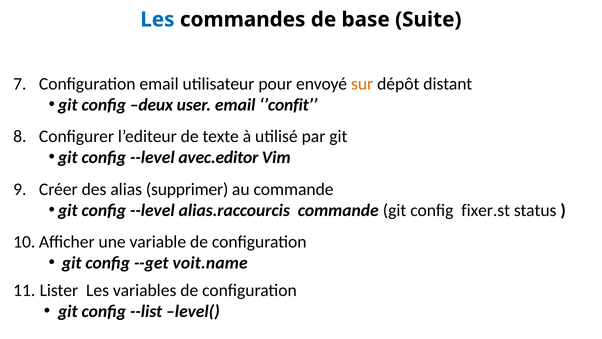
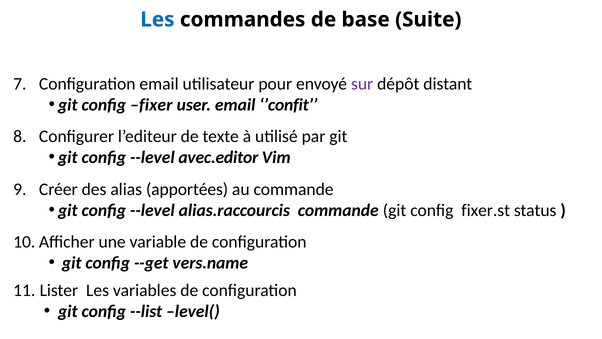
sur colour: orange -> purple (362, 84)
deux: deux -> fixer (151, 105)
supprimer: supprimer -> apportées (187, 189)
voit.name: voit.name -> vers.name (210, 263)
